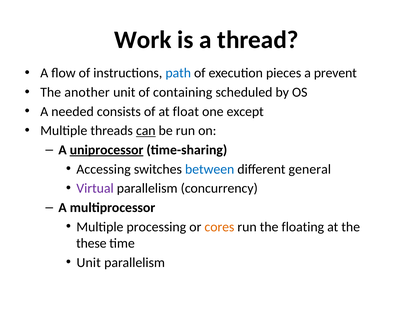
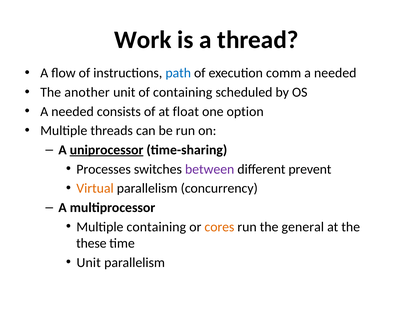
pieces: pieces -> comm (284, 73)
prevent: prevent -> needed (335, 73)
except: except -> option (245, 112)
can underline: present -> none (146, 131)
Accessing: Accessing -> Processes (104, 170)
between colour: blue -> purple (210, 170)
general: general -> prevent (310, 170)
Virtual colour: purple -> orange (95, 189)
Multiple processing: processing -> containing (156, 227)
floating: floating -> general (303, 227)
